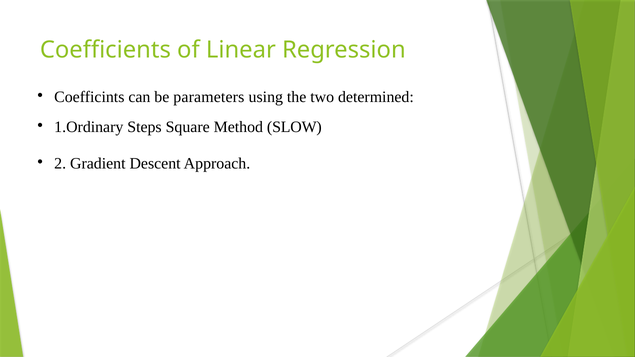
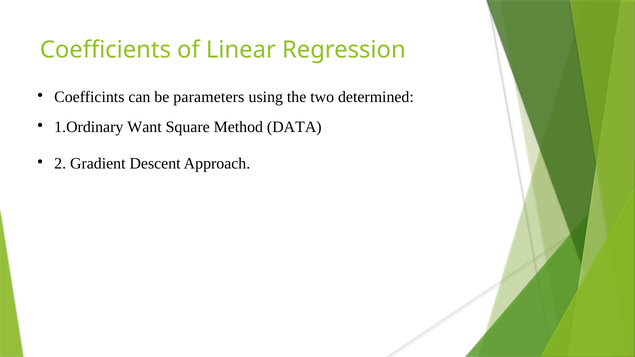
Steps: Steps -> Want (144, 127)
SLOW: SLOW -> DATA (294, 127)
